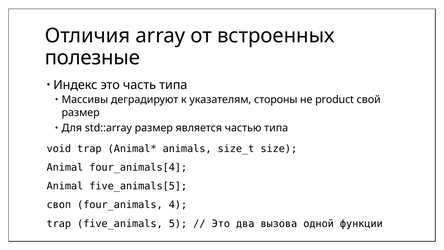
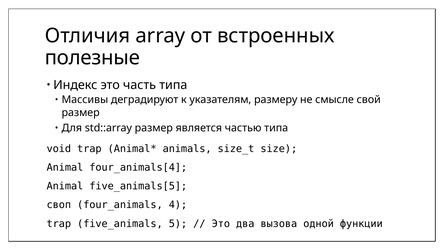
стороны: стороны -> размеру (276, 100)
product: product -> смысле (335, 100)
